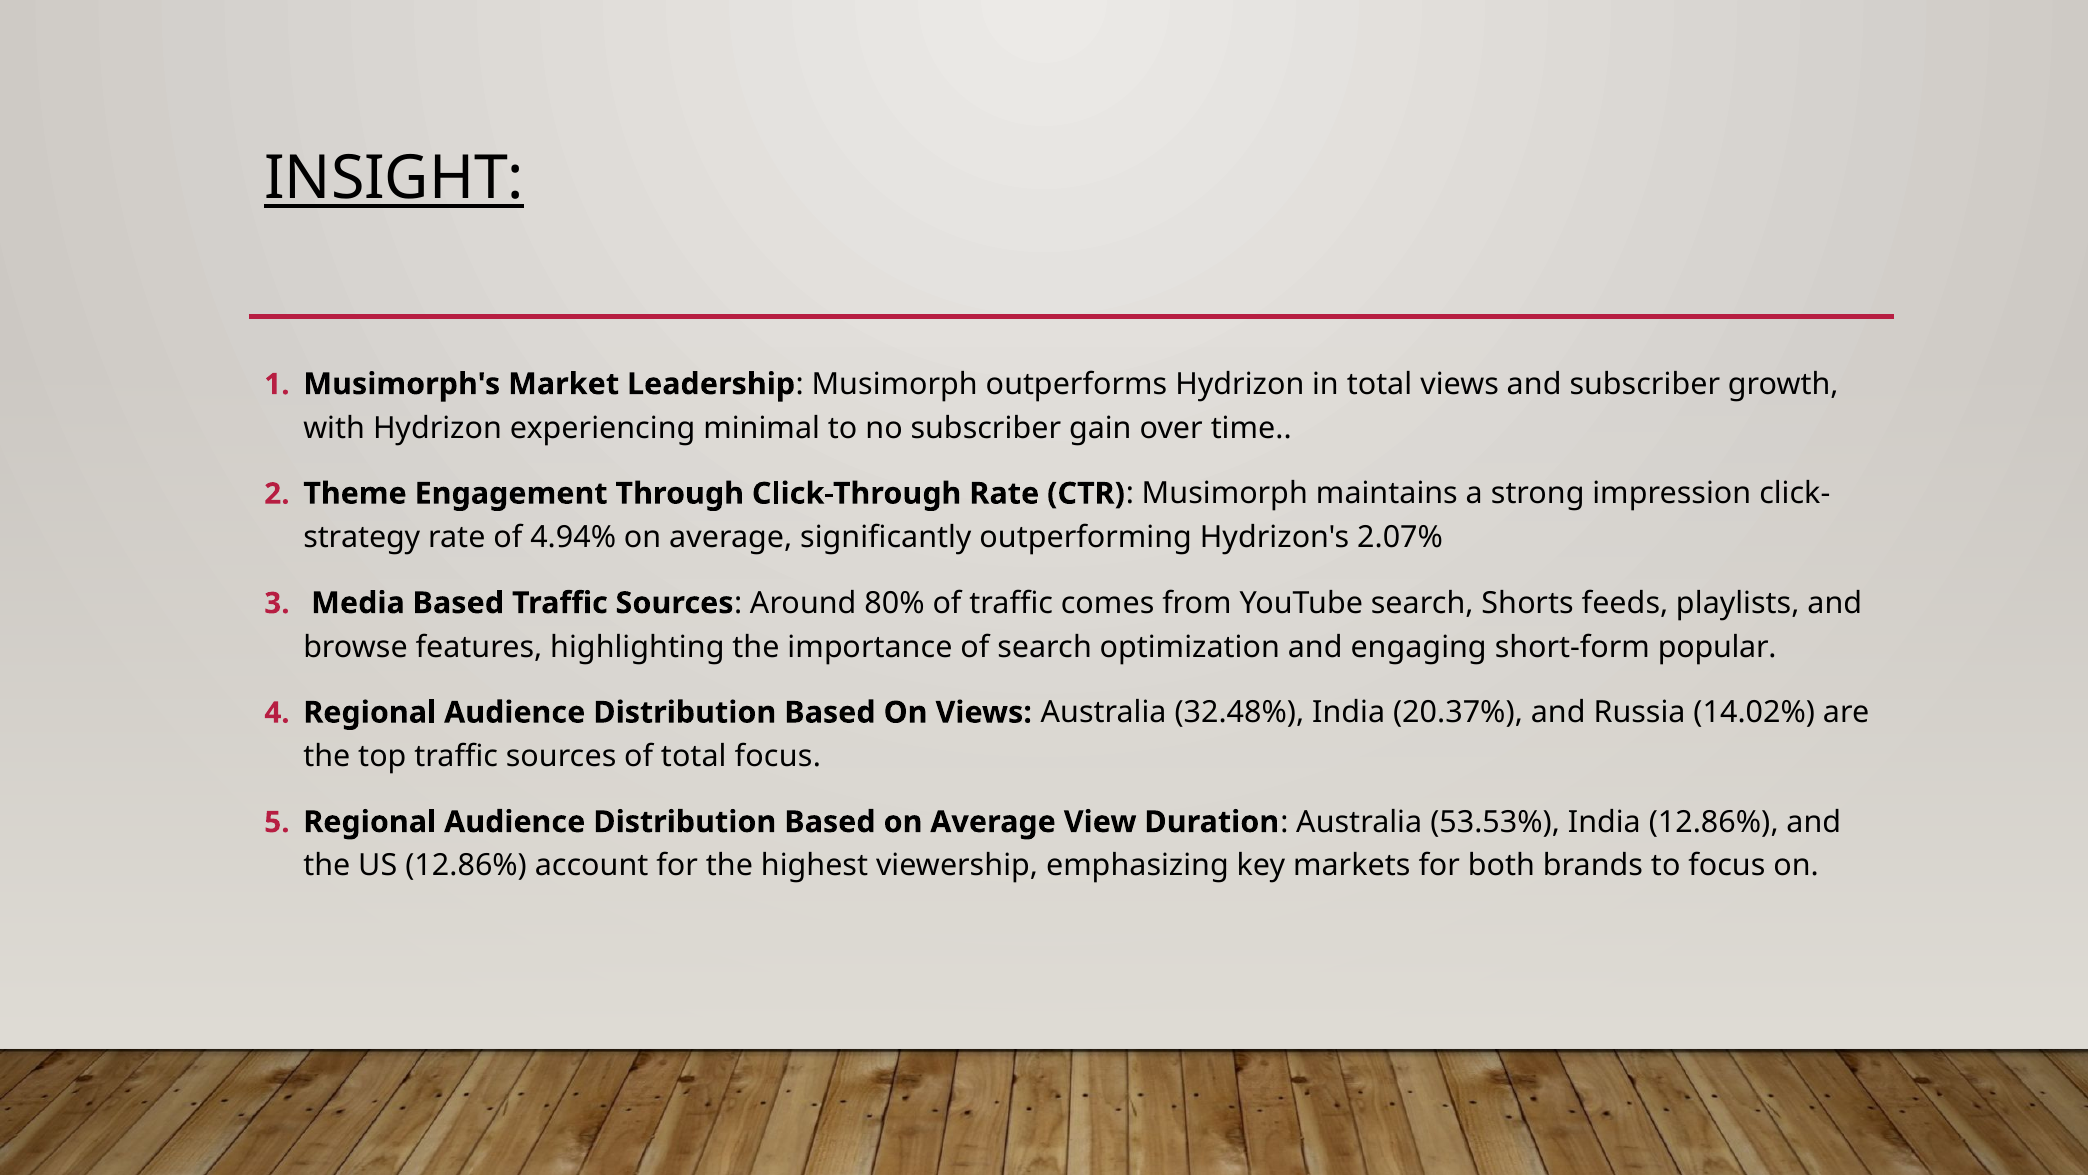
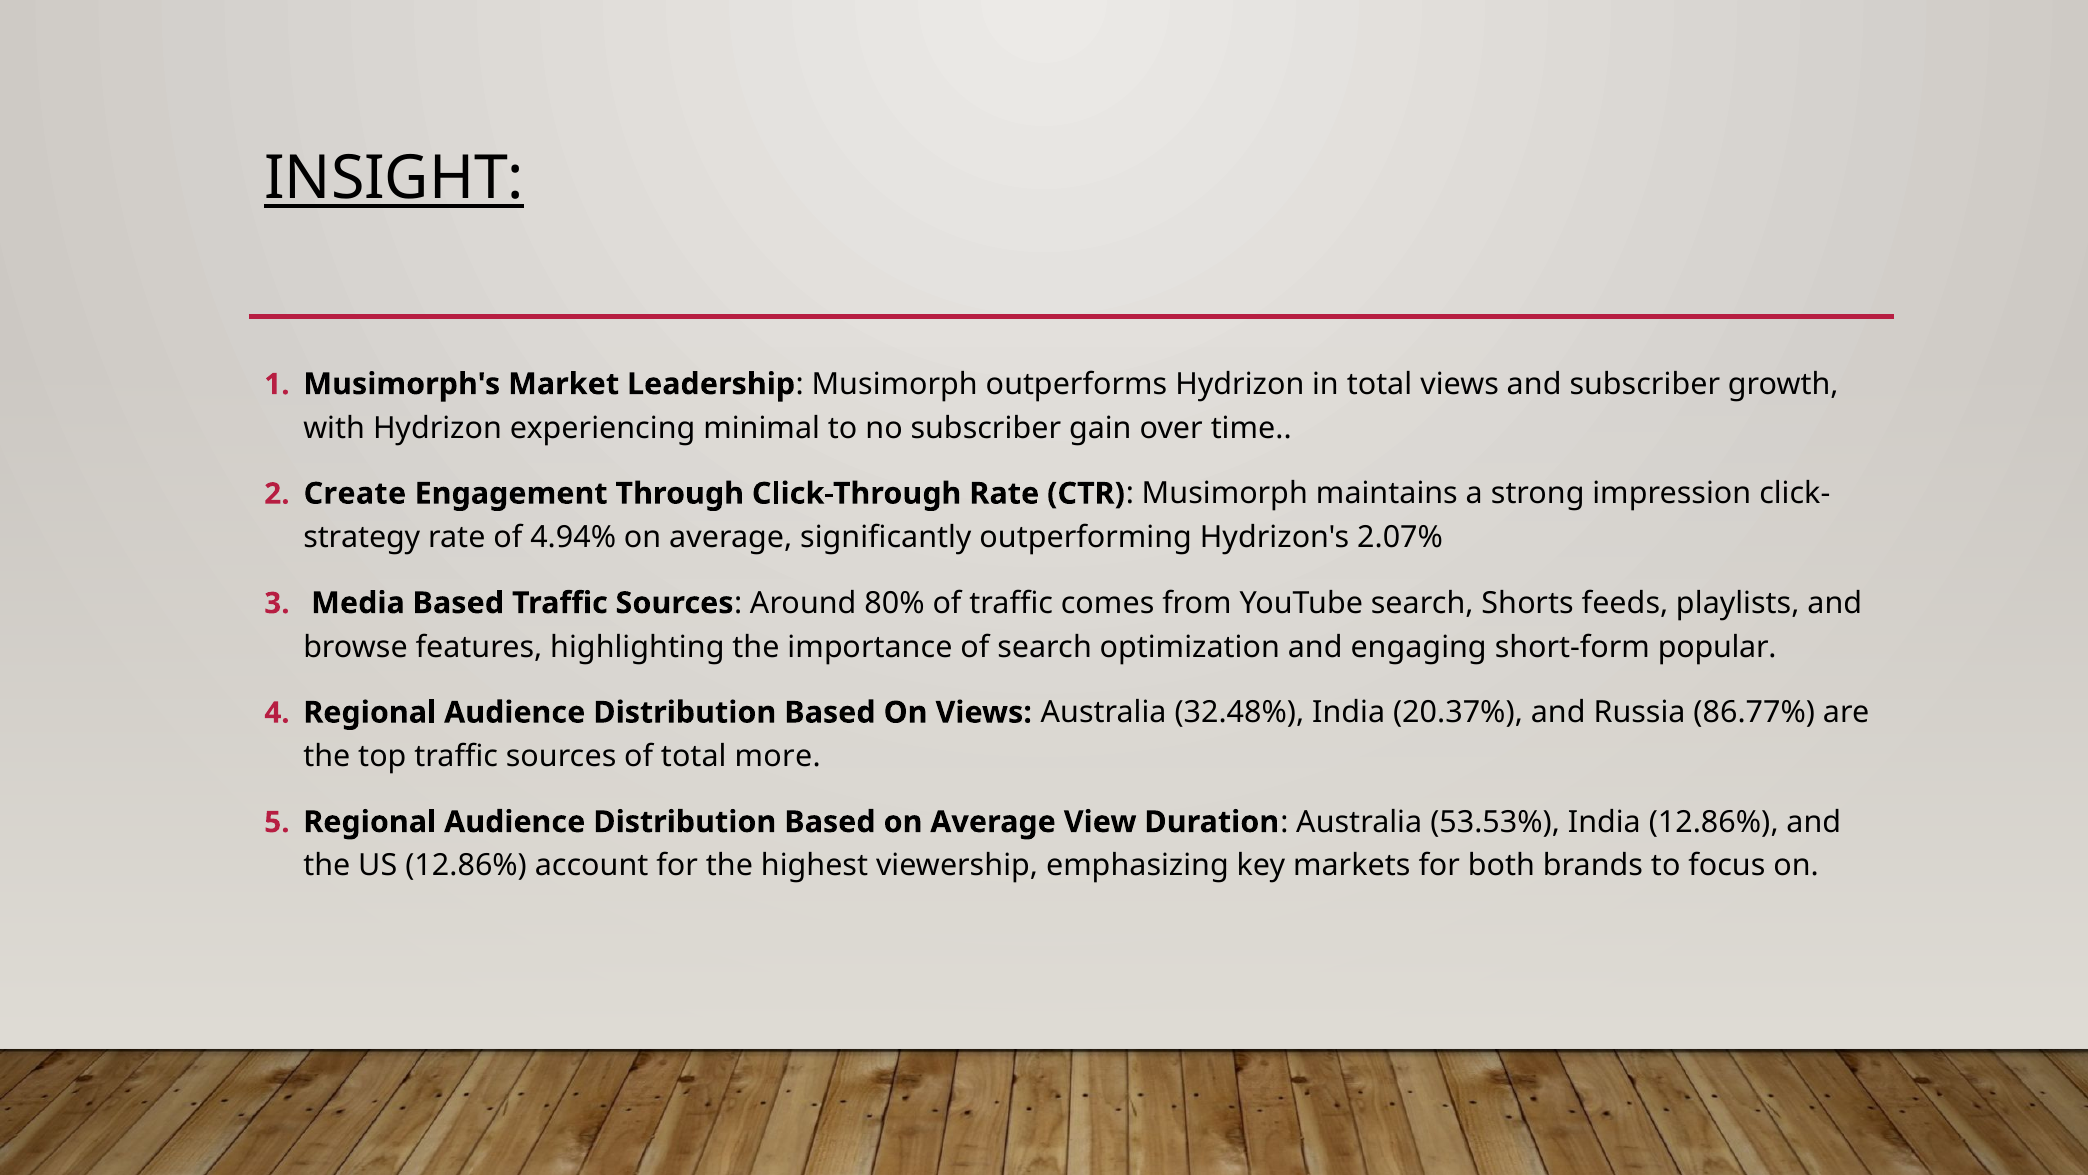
Theme: Theme -> Create (355, 493)
14.02%: 14.02% -> 86.77% (1754, 712)
total focus: focus -> more (778, 756)
